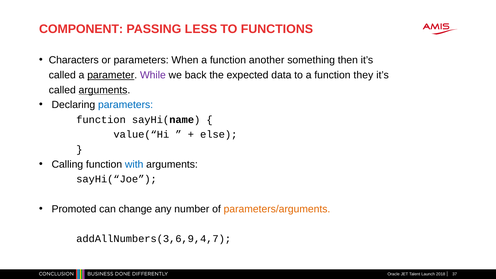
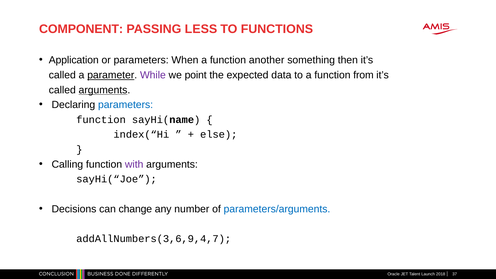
Characters: Characters -> Application (74, 60)
back: back -> point (196, 75)
they: they -> from (363, 75)
value(“Hi: value(“Hi -> index(“Hi (141, 135)
with colour: blue -> purple (134, 164)
Promoted: Promoted -> Decisions (74, 209)
parameters/arguments colour: orange -> blue (277, 209)
